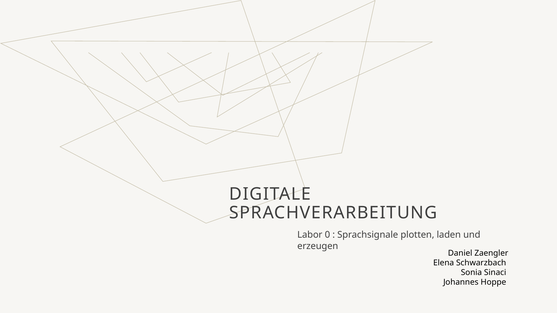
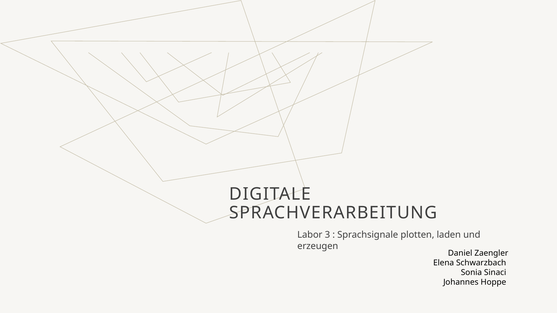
0: 0 -> 3 (327, 235)
